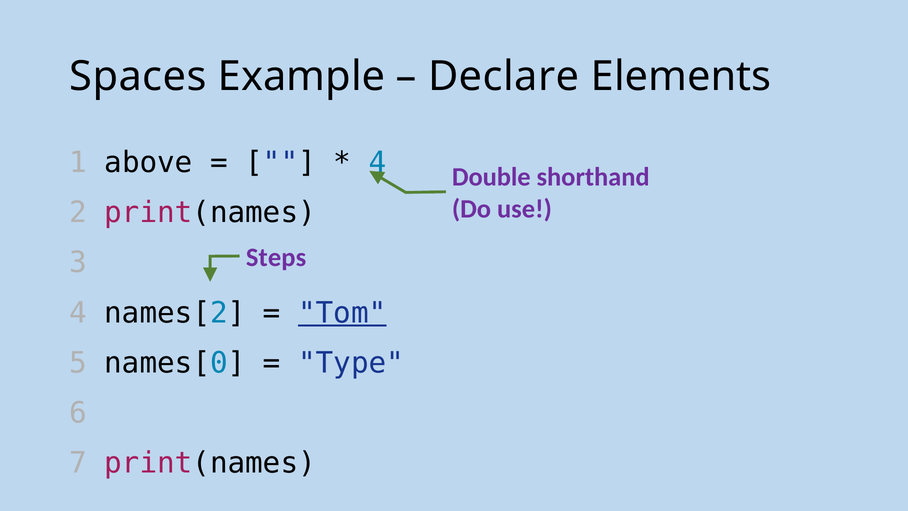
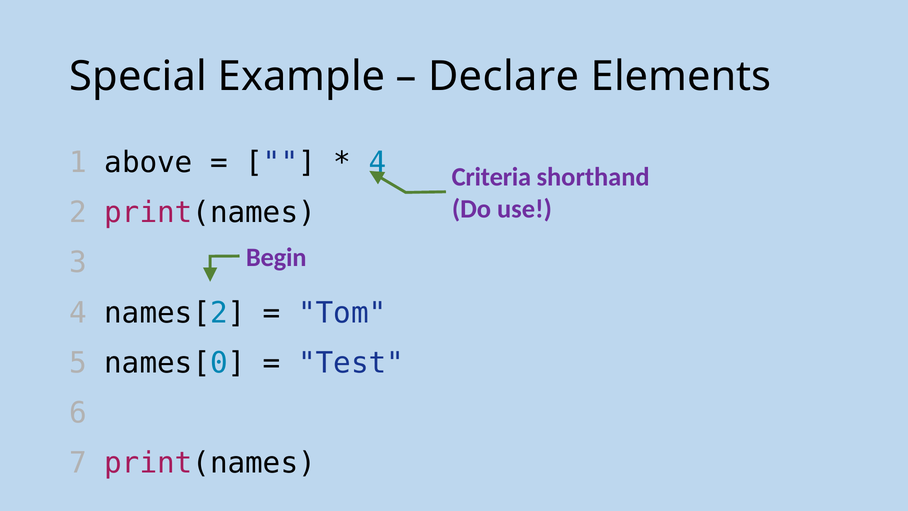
Spaces: Spaces -> Special (138, 76)
Double: Double -> Criteria (491, 177)
Steps: Steps -> Begin (276, 257)
Tom underline: present -> none (342, 313)
Type: Type -> Test (351, 363)
